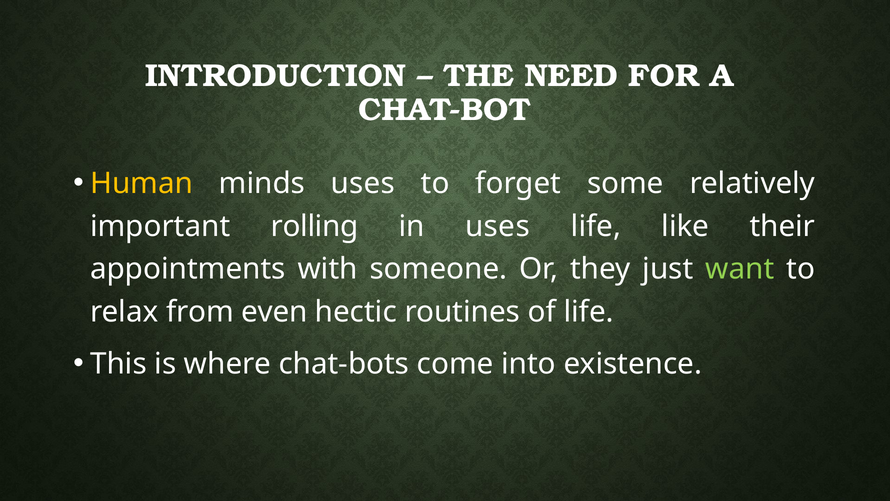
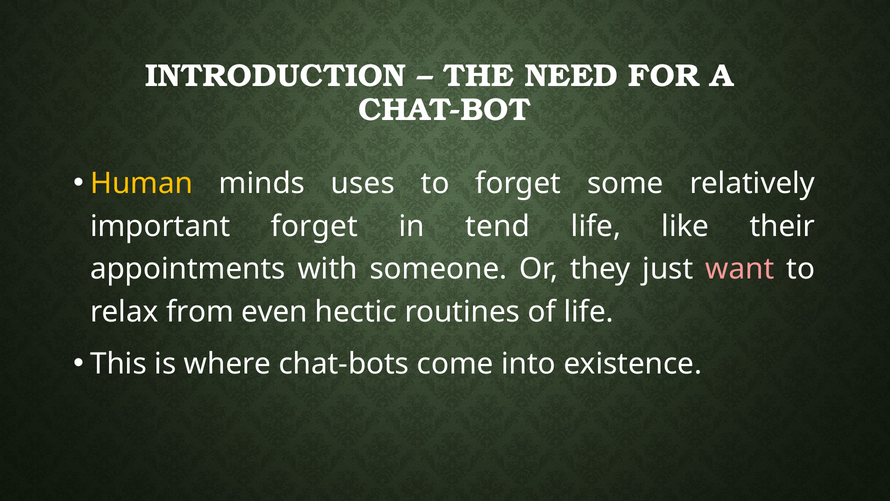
important rolling: rolling -> forget (314, 226)
in uses: uses -> tend (498, 226)
want colour: light green -> pink (740, 269)
